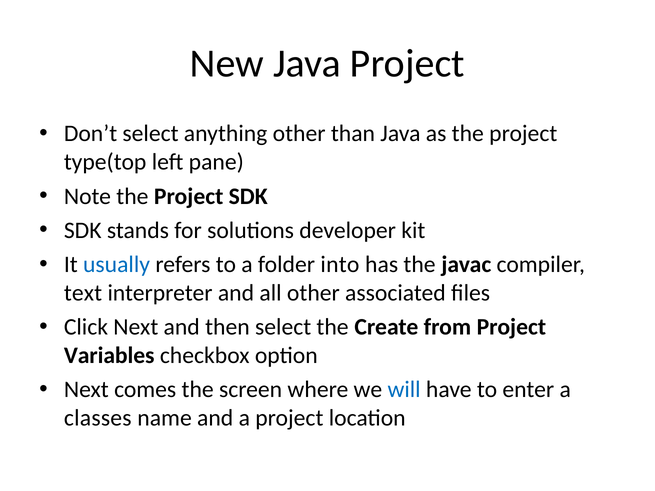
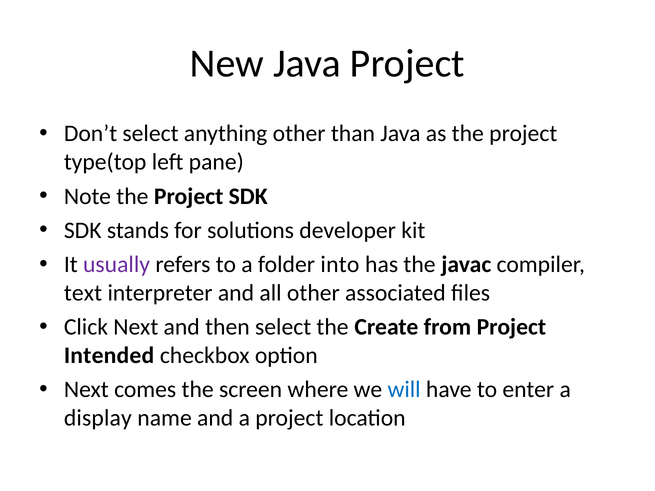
usually colour: blue -> purple (117, 265)
Variables: Variables -> Intended (109, 356)
classes: classes -> display (98, 418)
